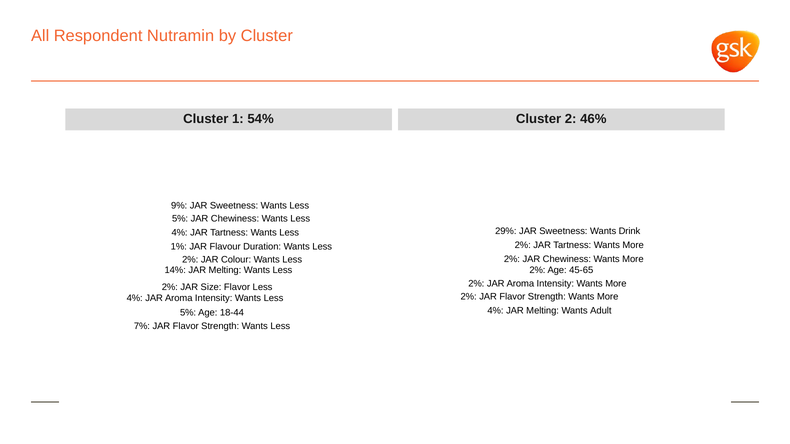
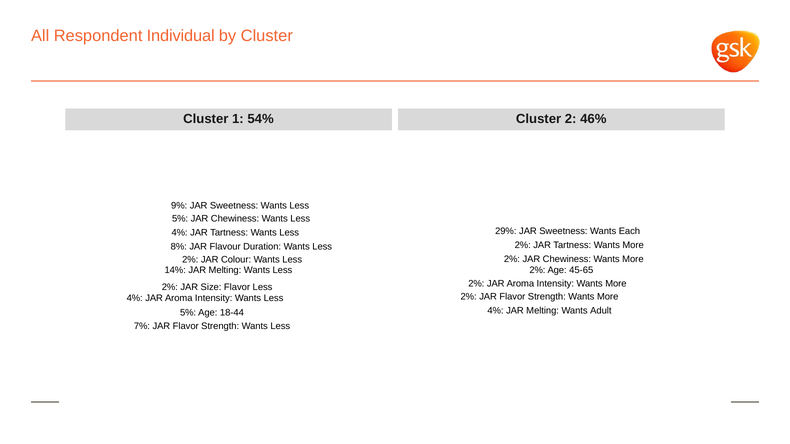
Nutramin: Nutramin -> Individual (181, 36)
Drink: Drink -> Each (629, 232)
1%: 1% -> 8% (179, 247)
